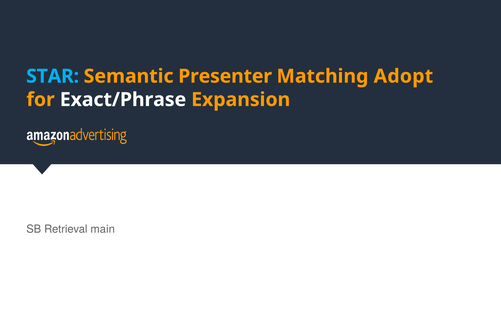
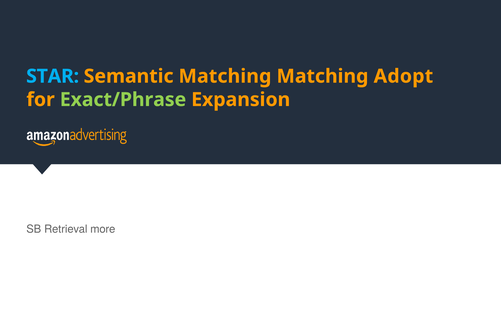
Semantic Presenter: Presenter -> Matching (225, 76)
Exact/Phrase colour: white -> light green (123, 100)
main: main -> more (103, 229)
